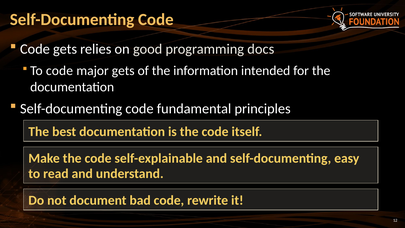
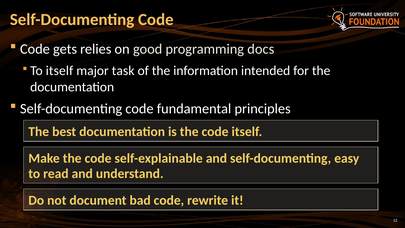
To code: code -> itself (59, 71)
major gets: gets -> task (123, 71)
